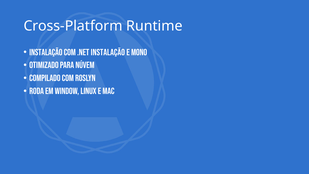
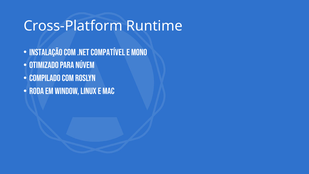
.net Instalação: Instalação -> Compatível (108, 52)
